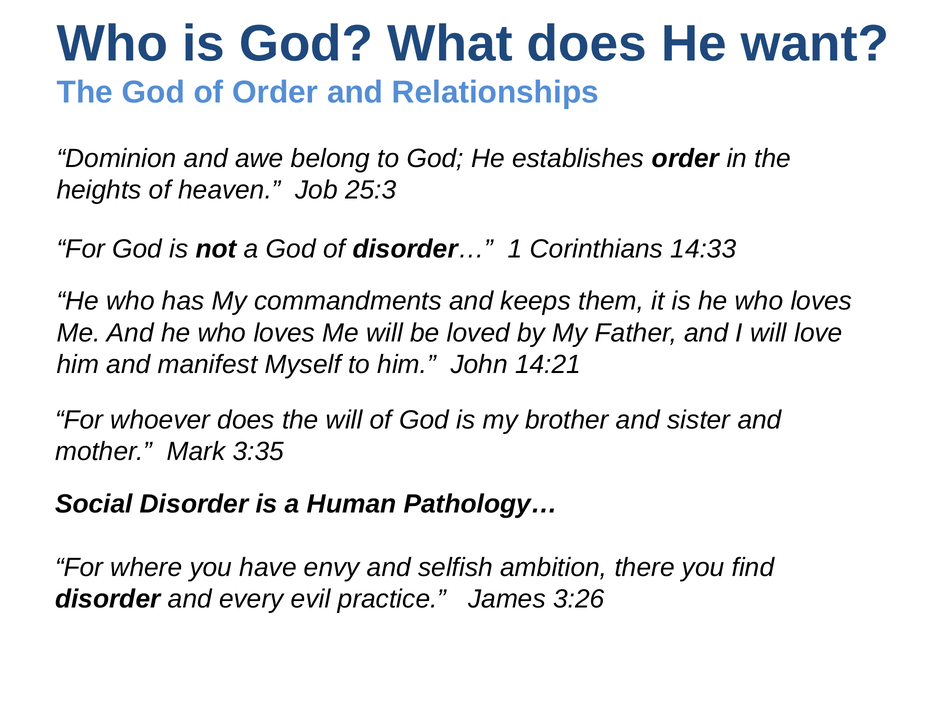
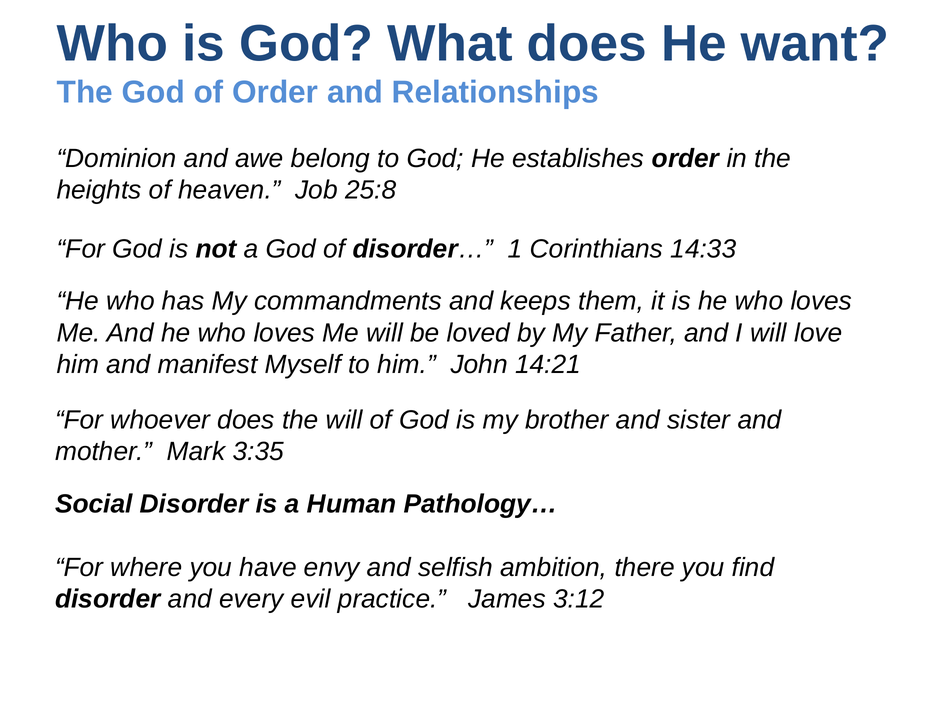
25:3: 25:3 -> 25:8 (371, 190)
3:26: 3:26 -> 3:12 (579, 599)
